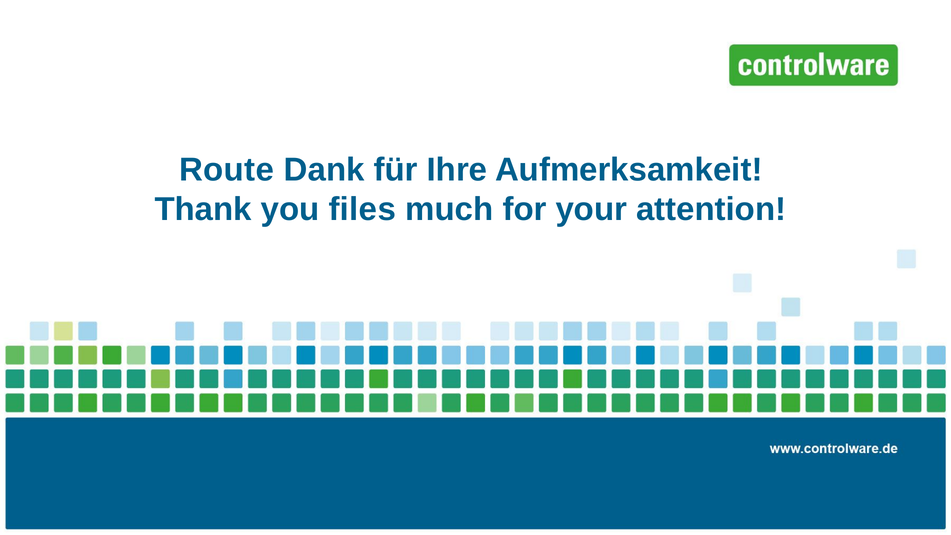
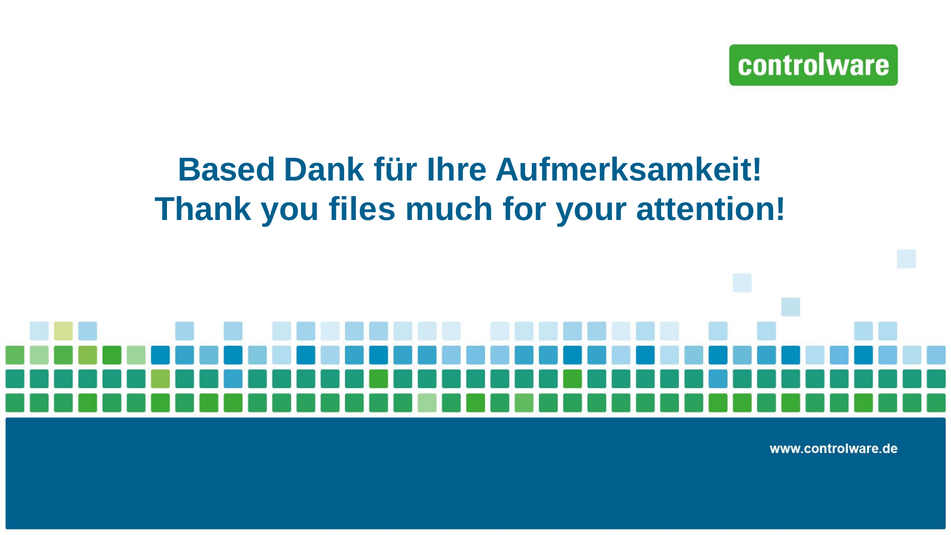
Route: Route -> Based (227, 170)
